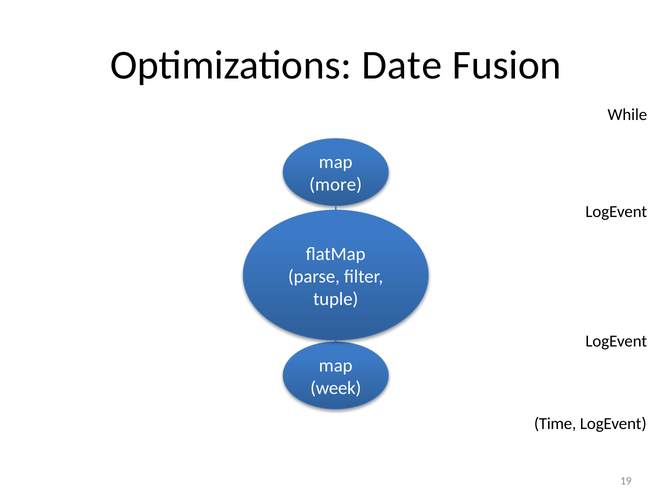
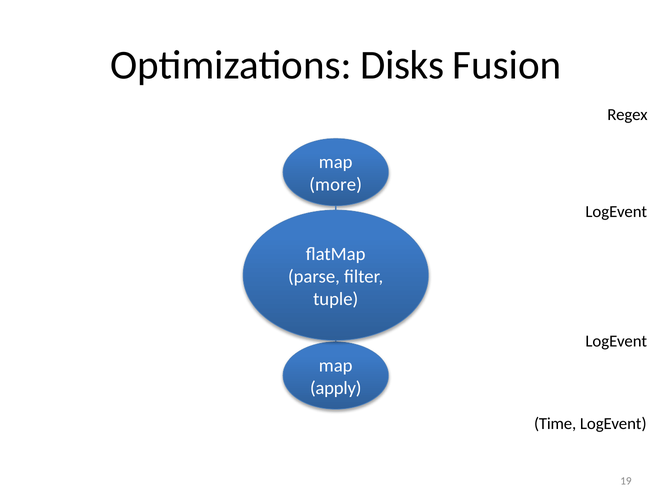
Date: Date -> Disks (402, 65)
While: While -> Regex (627, 115)
week: week -> apply (336, 388)
